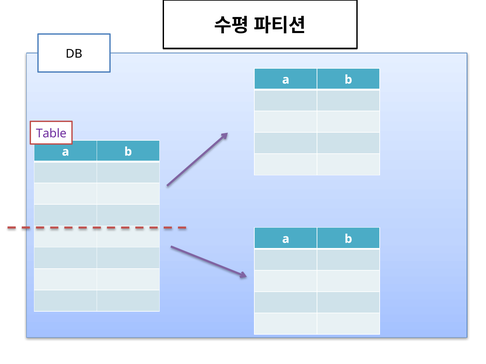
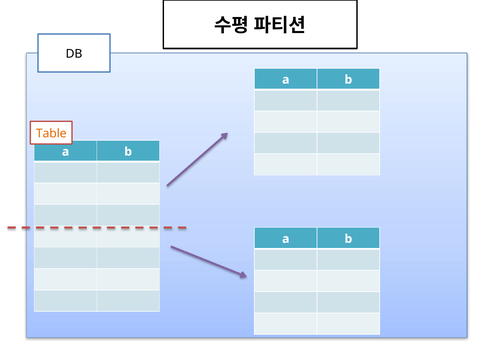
Table colour: purple -> orange (51, 134)
